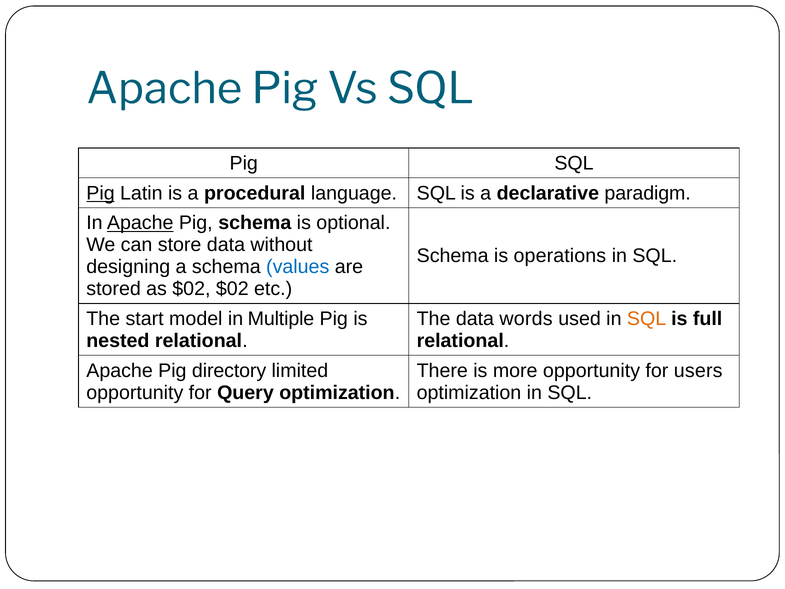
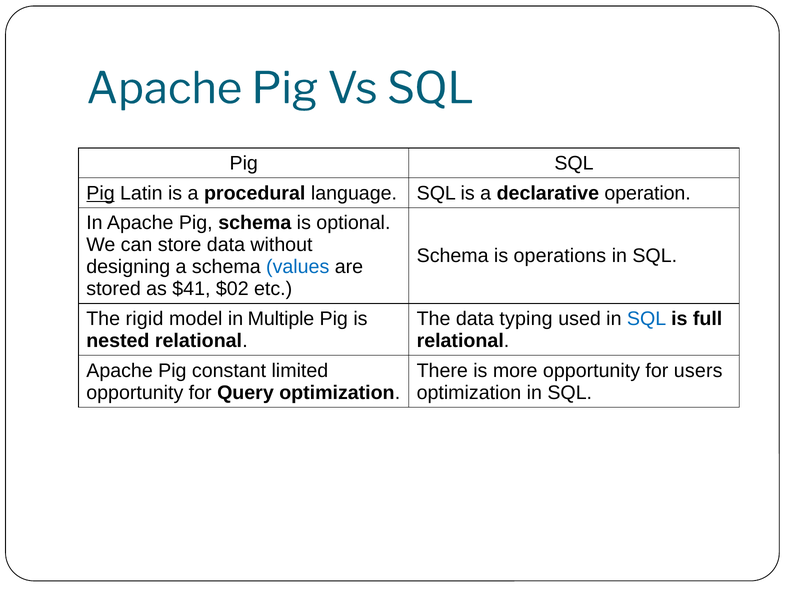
paradigm: paradigm -> operation (648, 193)
Apache underline: present -> none (140, 223)
as $02: $02 -> $41 (191, 289)
start: start -> rigid (145, 319)
words: words -> typing (526, 319)
SQL colour: orange -> blue (647, 319)
directory: directory -> constant (229, 370)
